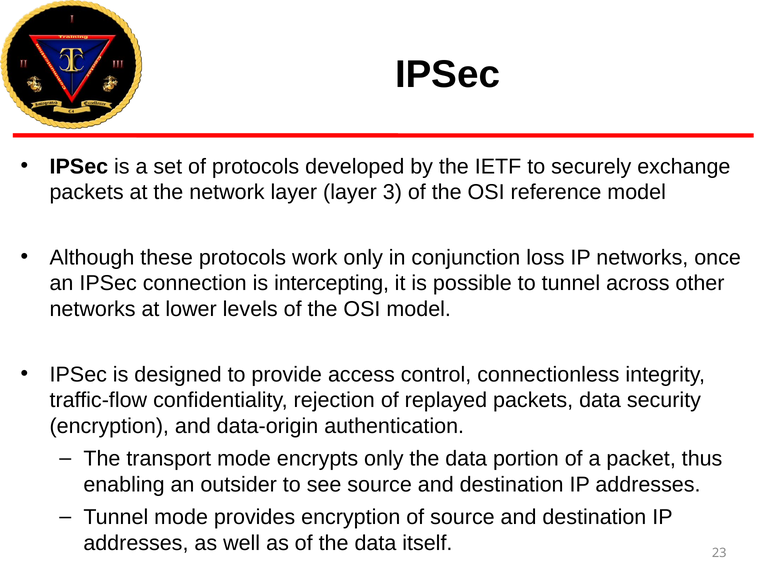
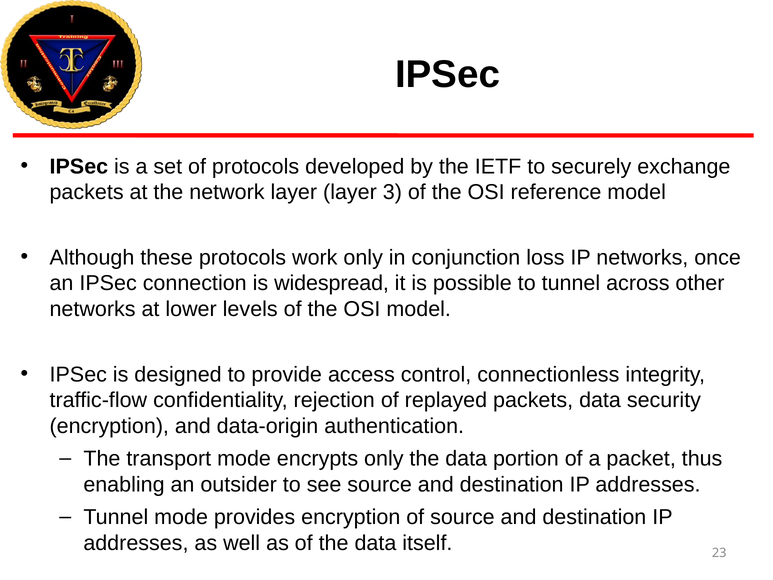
intercepting: intercepting -> widespread (332, 283)
